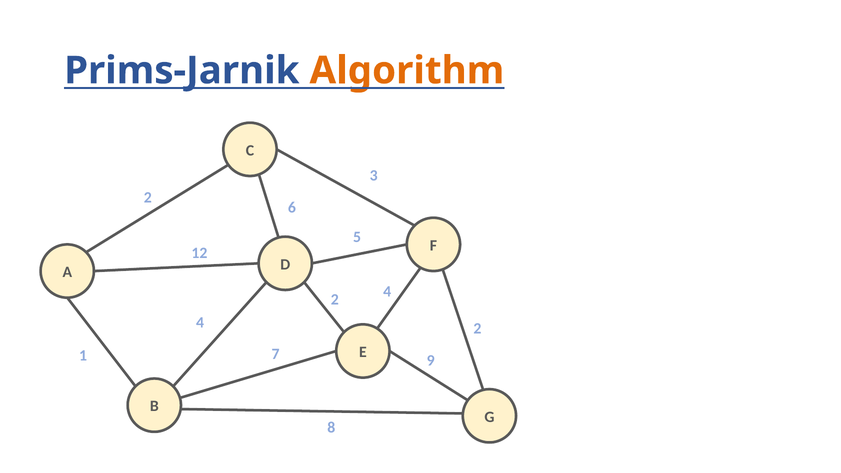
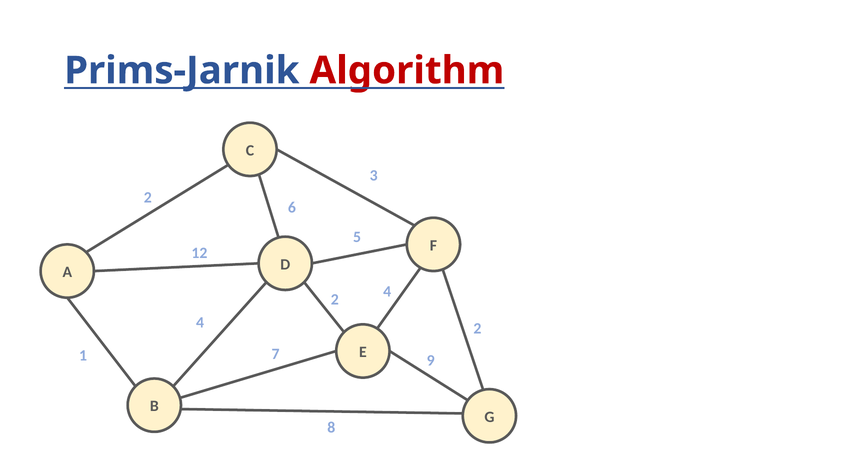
Algorithm colour: orange -> red (407, 71)
